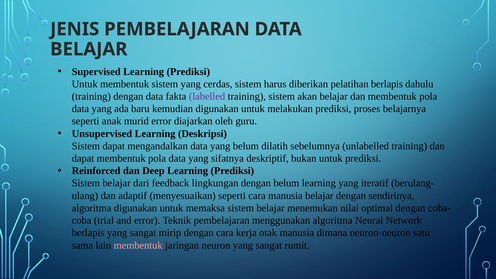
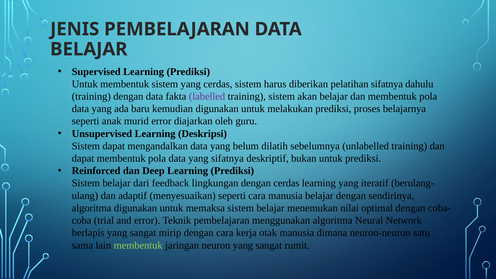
pelatihan berlapis: berlapis -> sifatnya (387, 84)
dengan belum: belum -> cerdas (286, 183)
membentuk colour: pink -> light green (138, 245)
